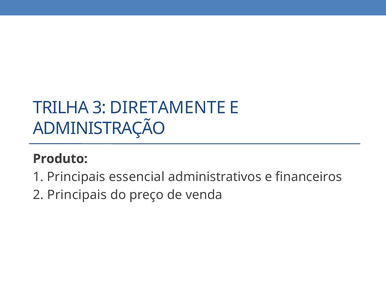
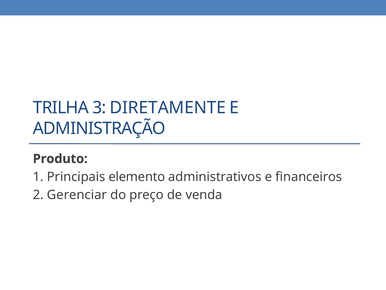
essencial: essencial -> elemento (137, 177)
2 Principais: Principais -> Gerenciar (77, 195)
